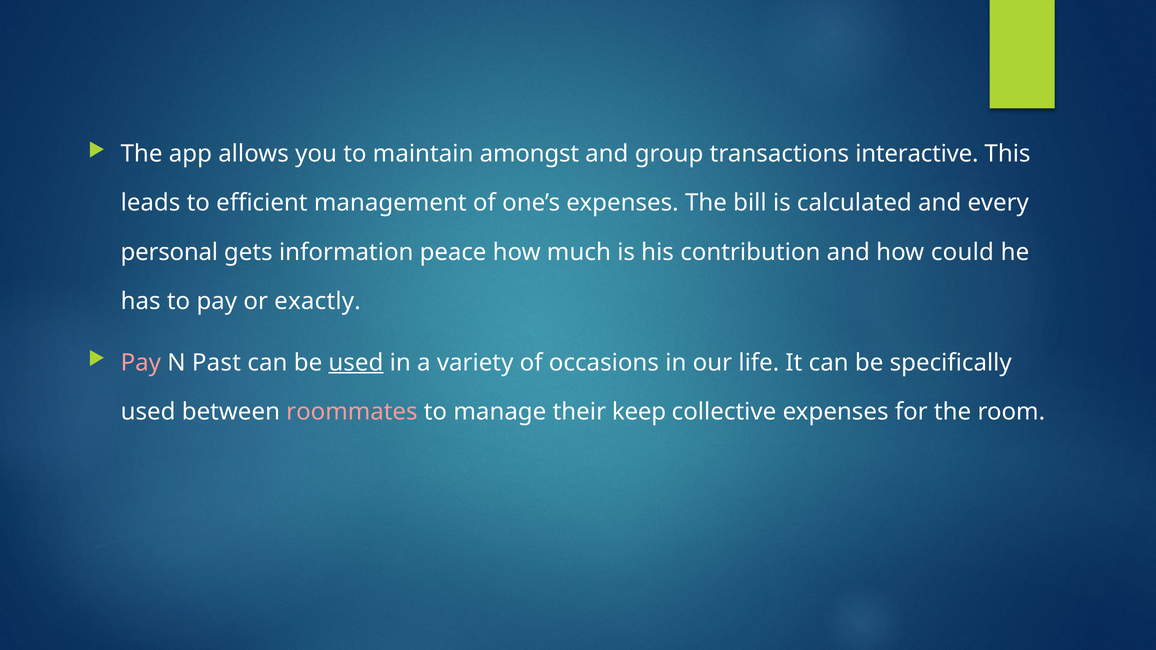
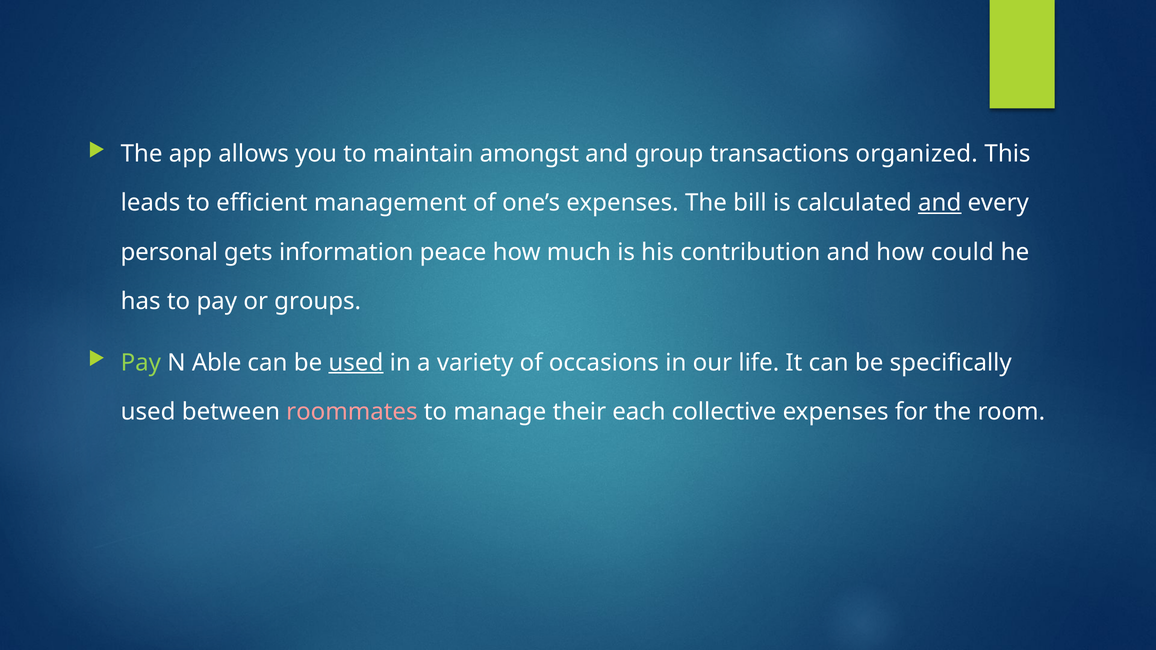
interactive: interactive -> organized (917, 154)
and underline: none -> present (940, 203)
exactly: exactly -> groups (318, 301)
Pay colour: pink -> light green (141, 363)
Past: Past -> Able (217, 363)
keep: keep -> each (639, 412)
